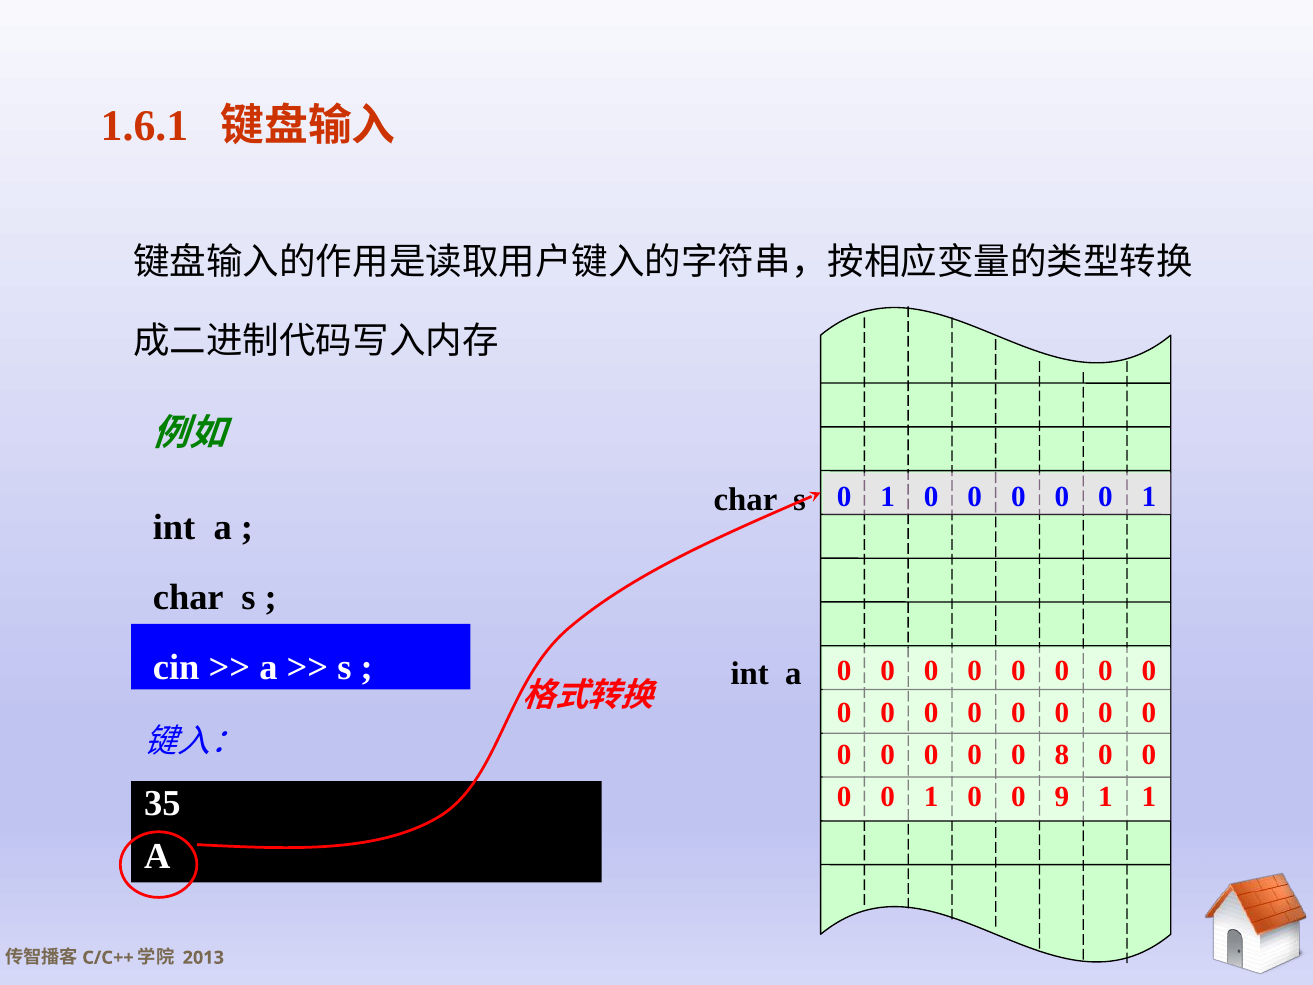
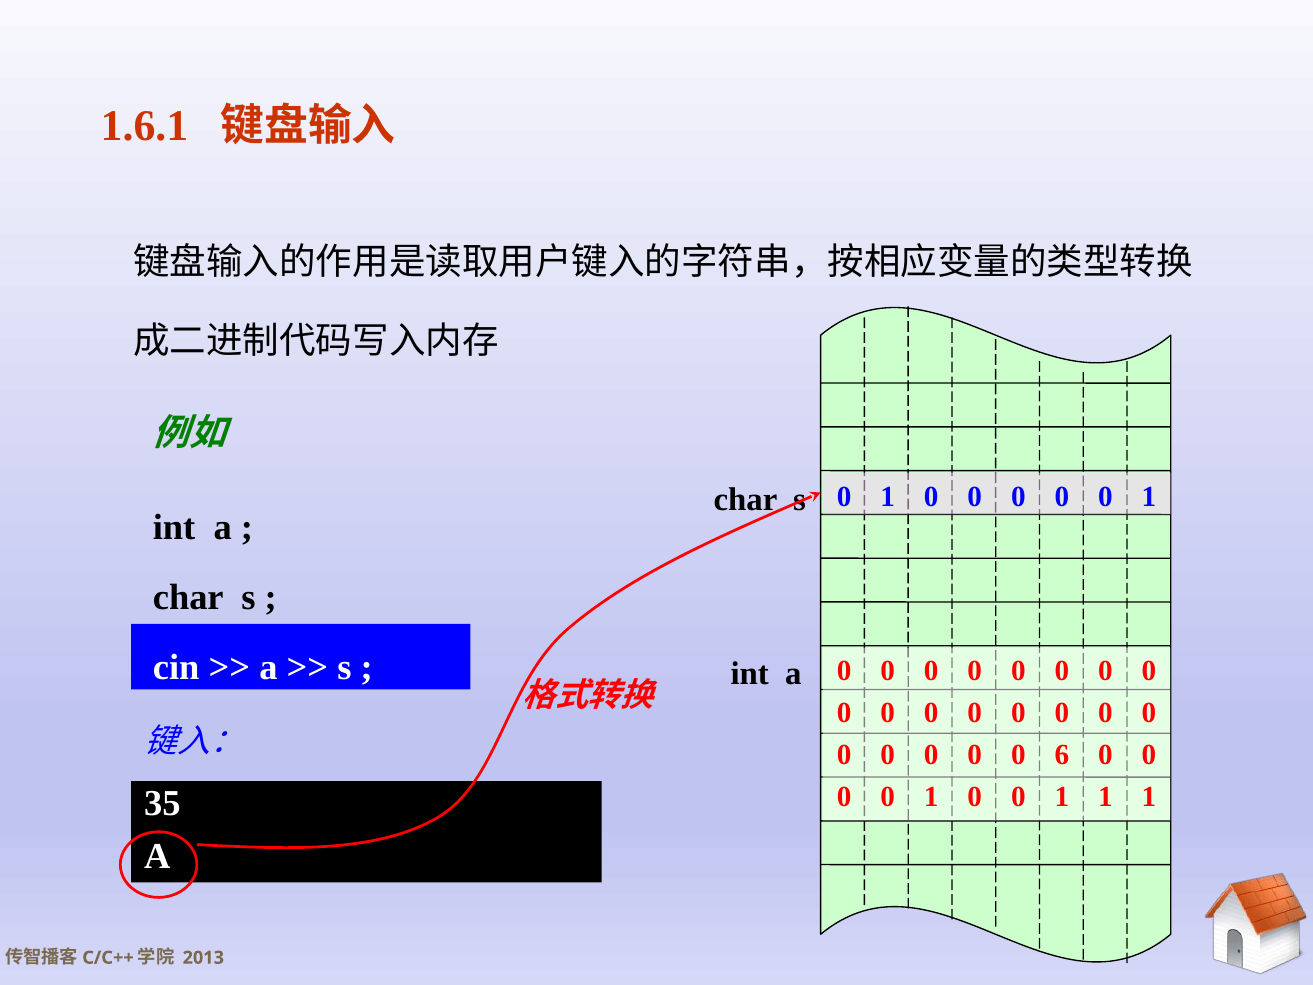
8: 8 -> 6 (1062, 755)
1 0 0 9: 9 -> 1 (1062, 797)
